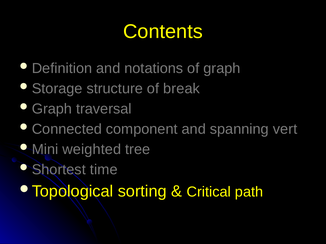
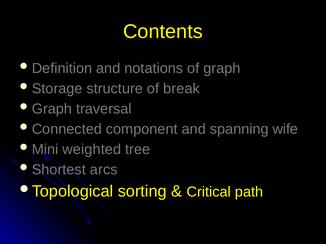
vert: vert -> wife (285, 129)
time: time -> arcs (104, 170)
